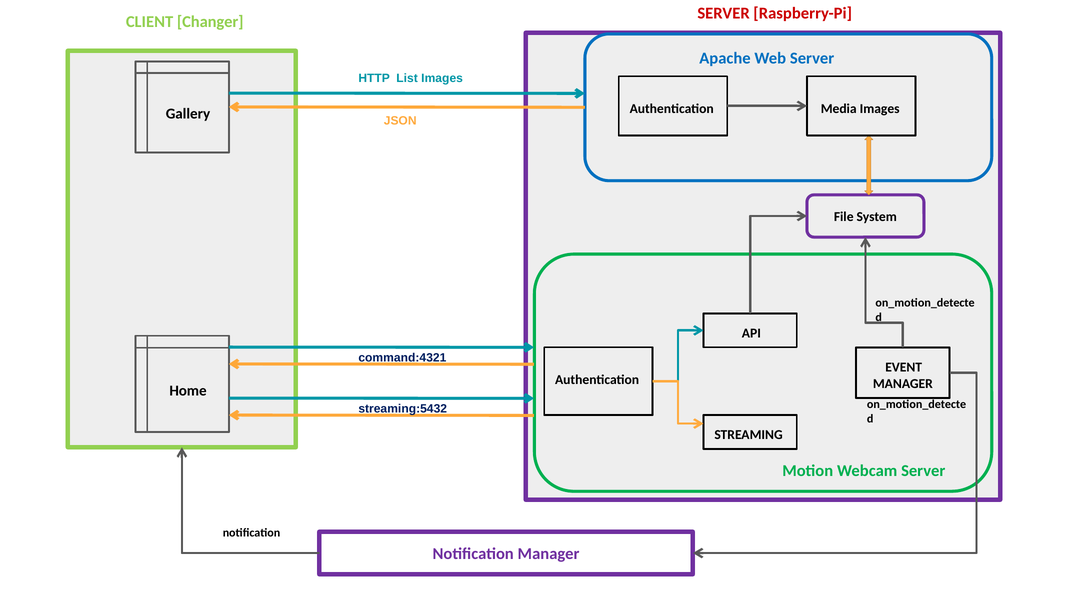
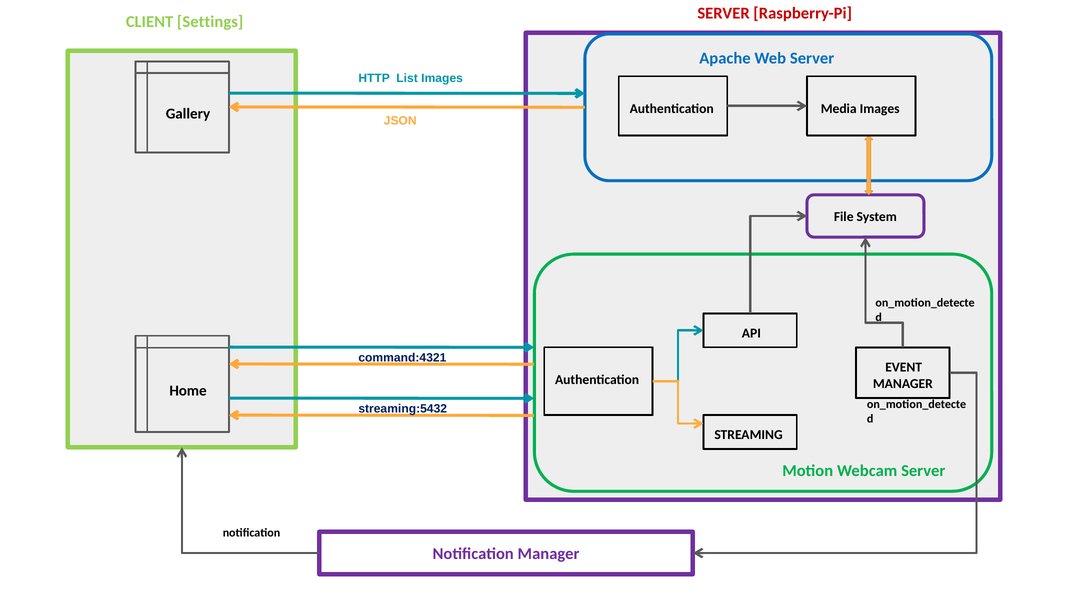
Changer: Changer -> Settings (210, 22)
